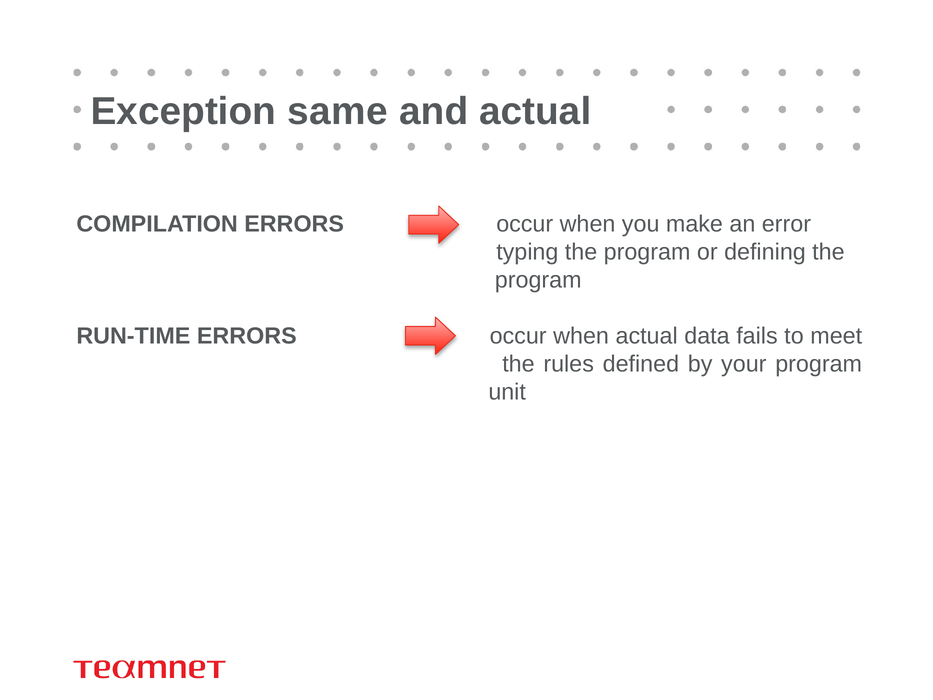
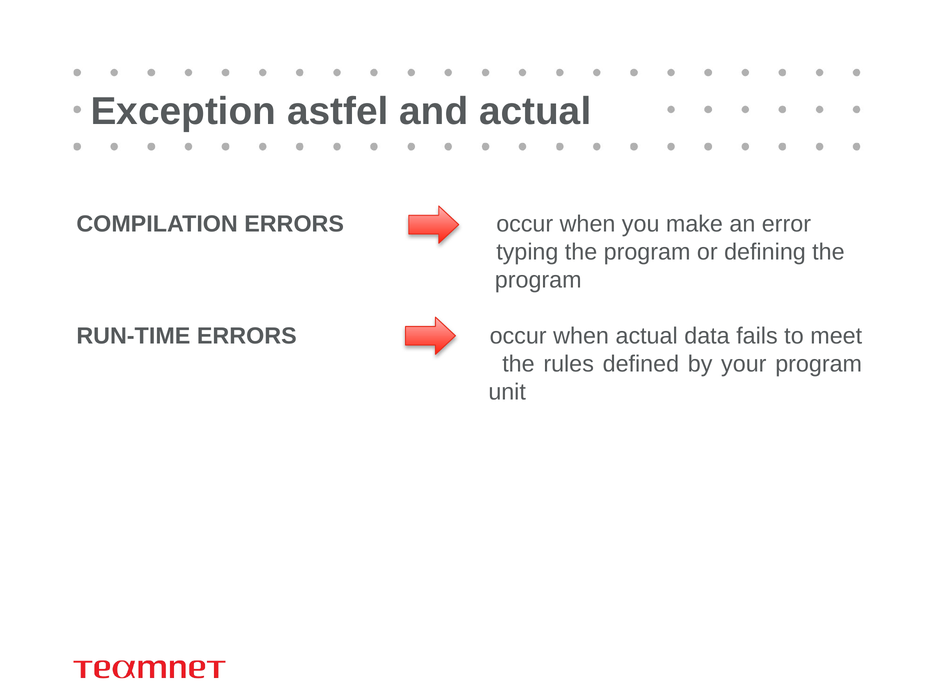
same: same -> astfel (338, 111)
